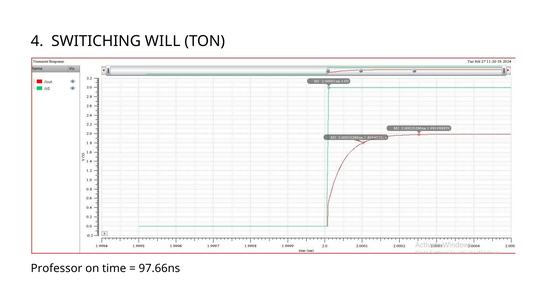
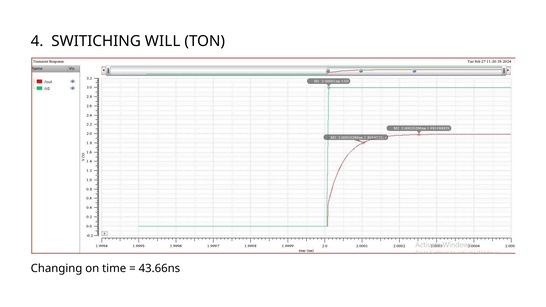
Professor: Professor -> Changing (57, 269)
97.66ns: 97.66ns -> 43.66ns (159, 269)
